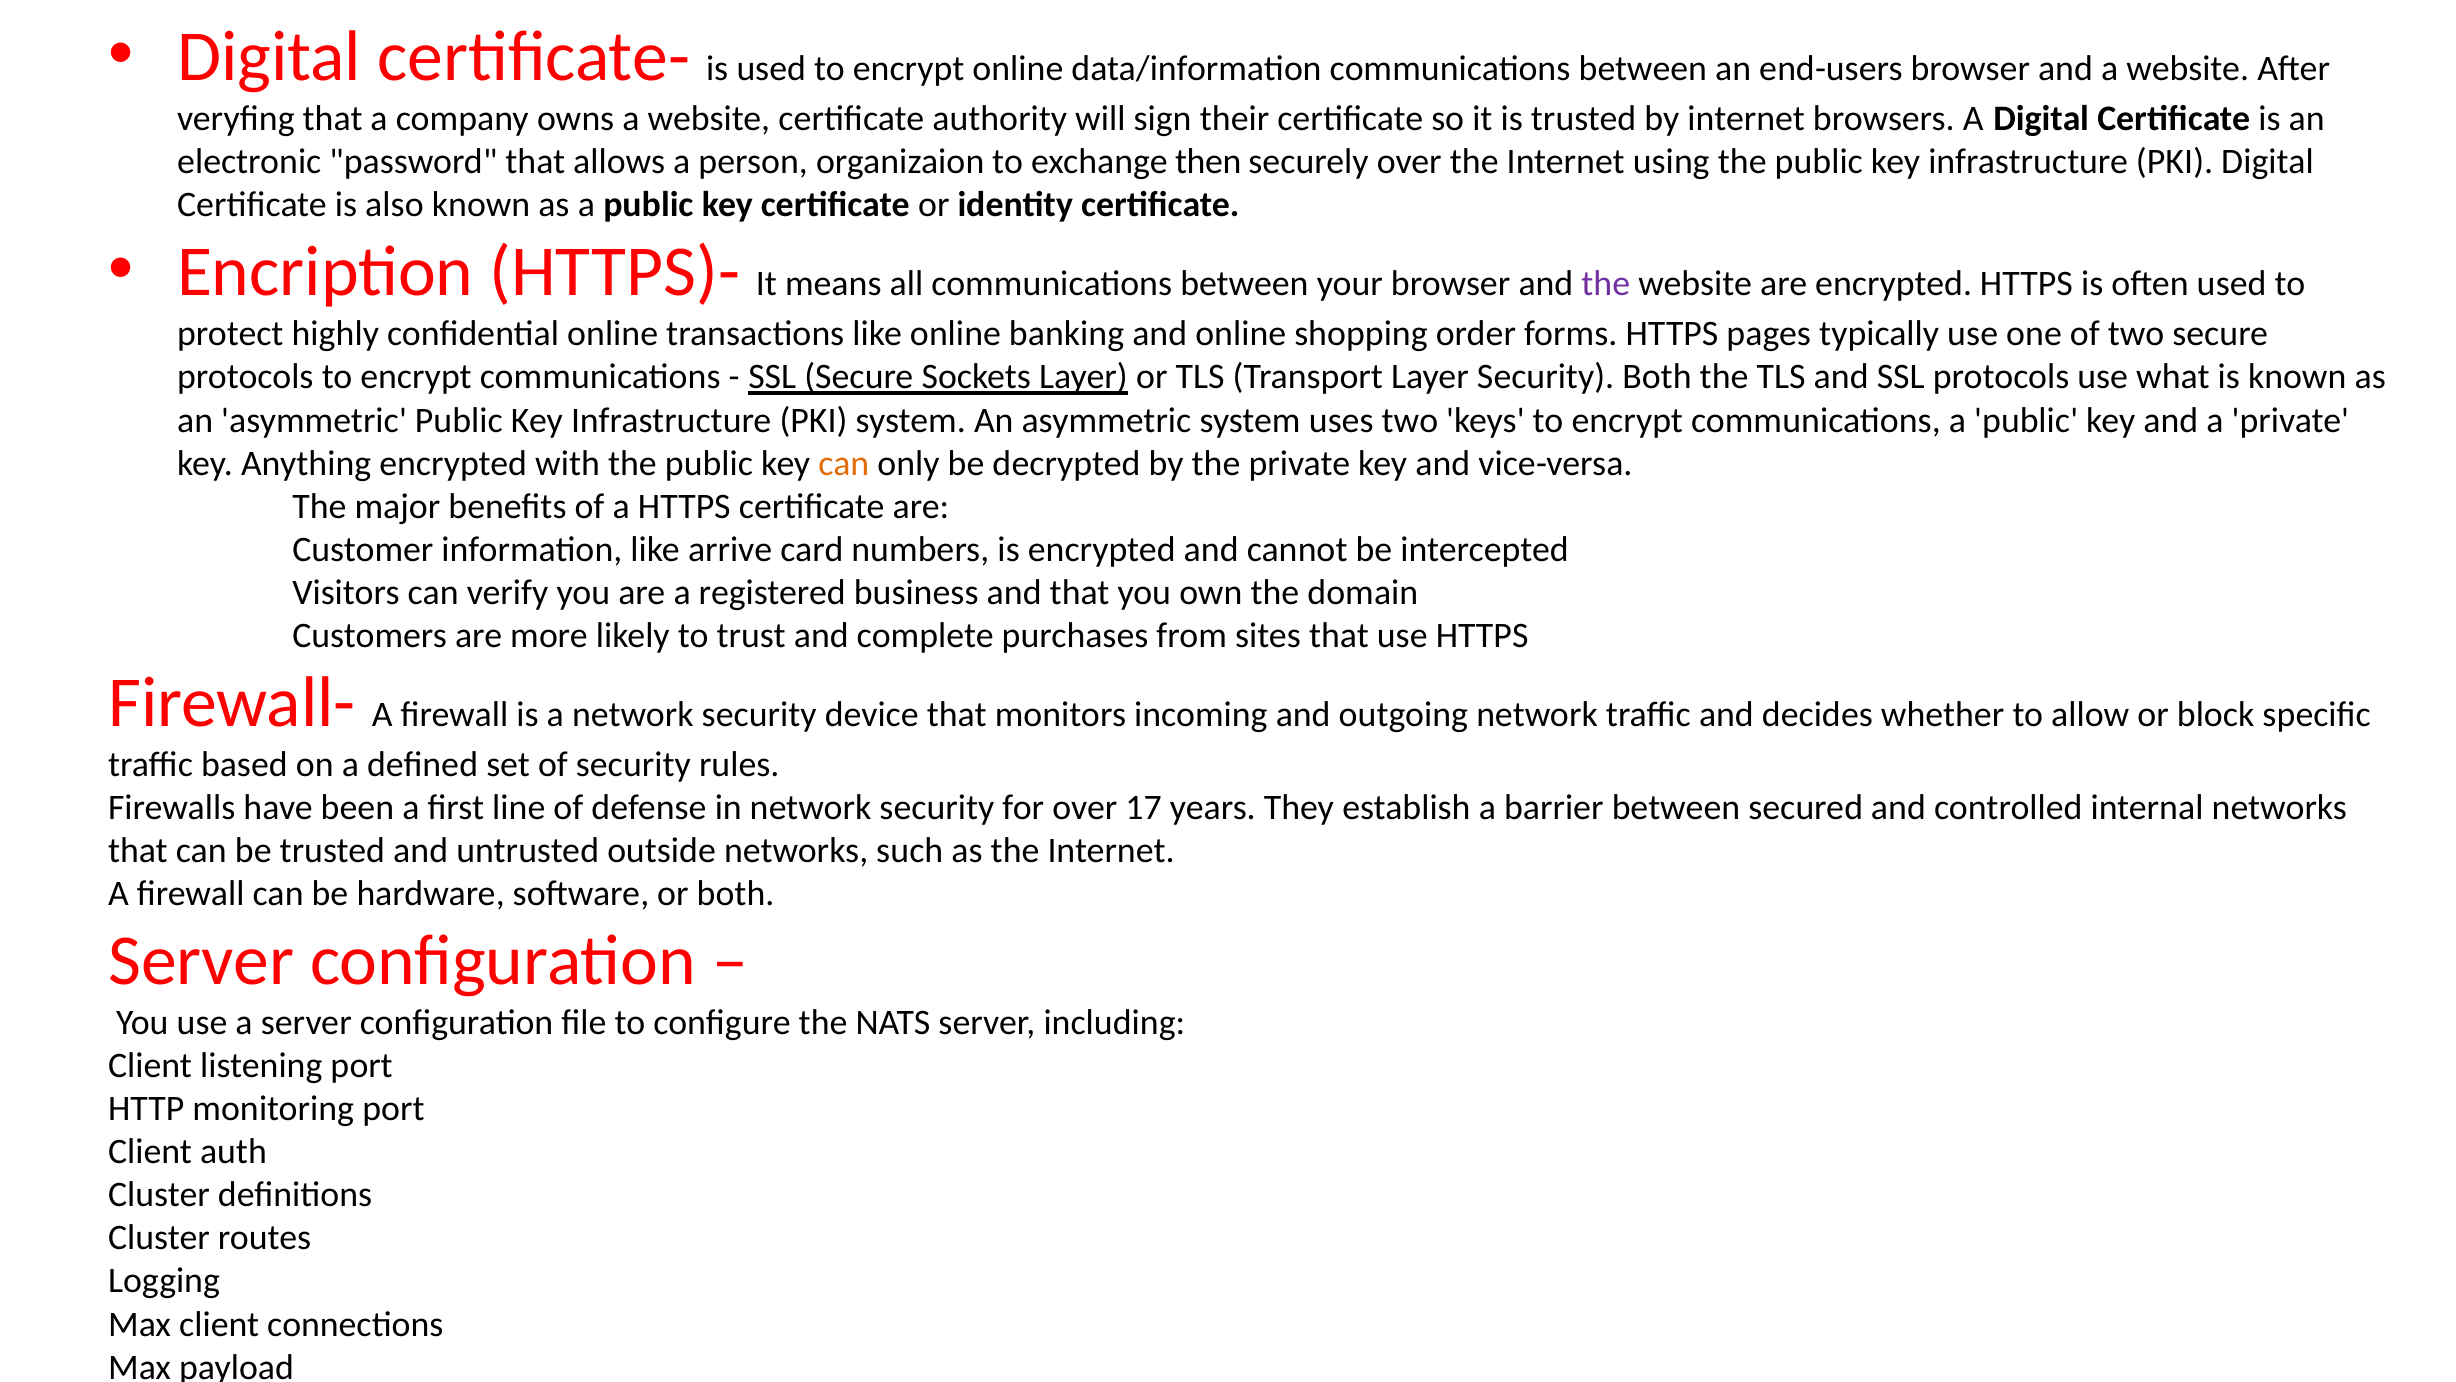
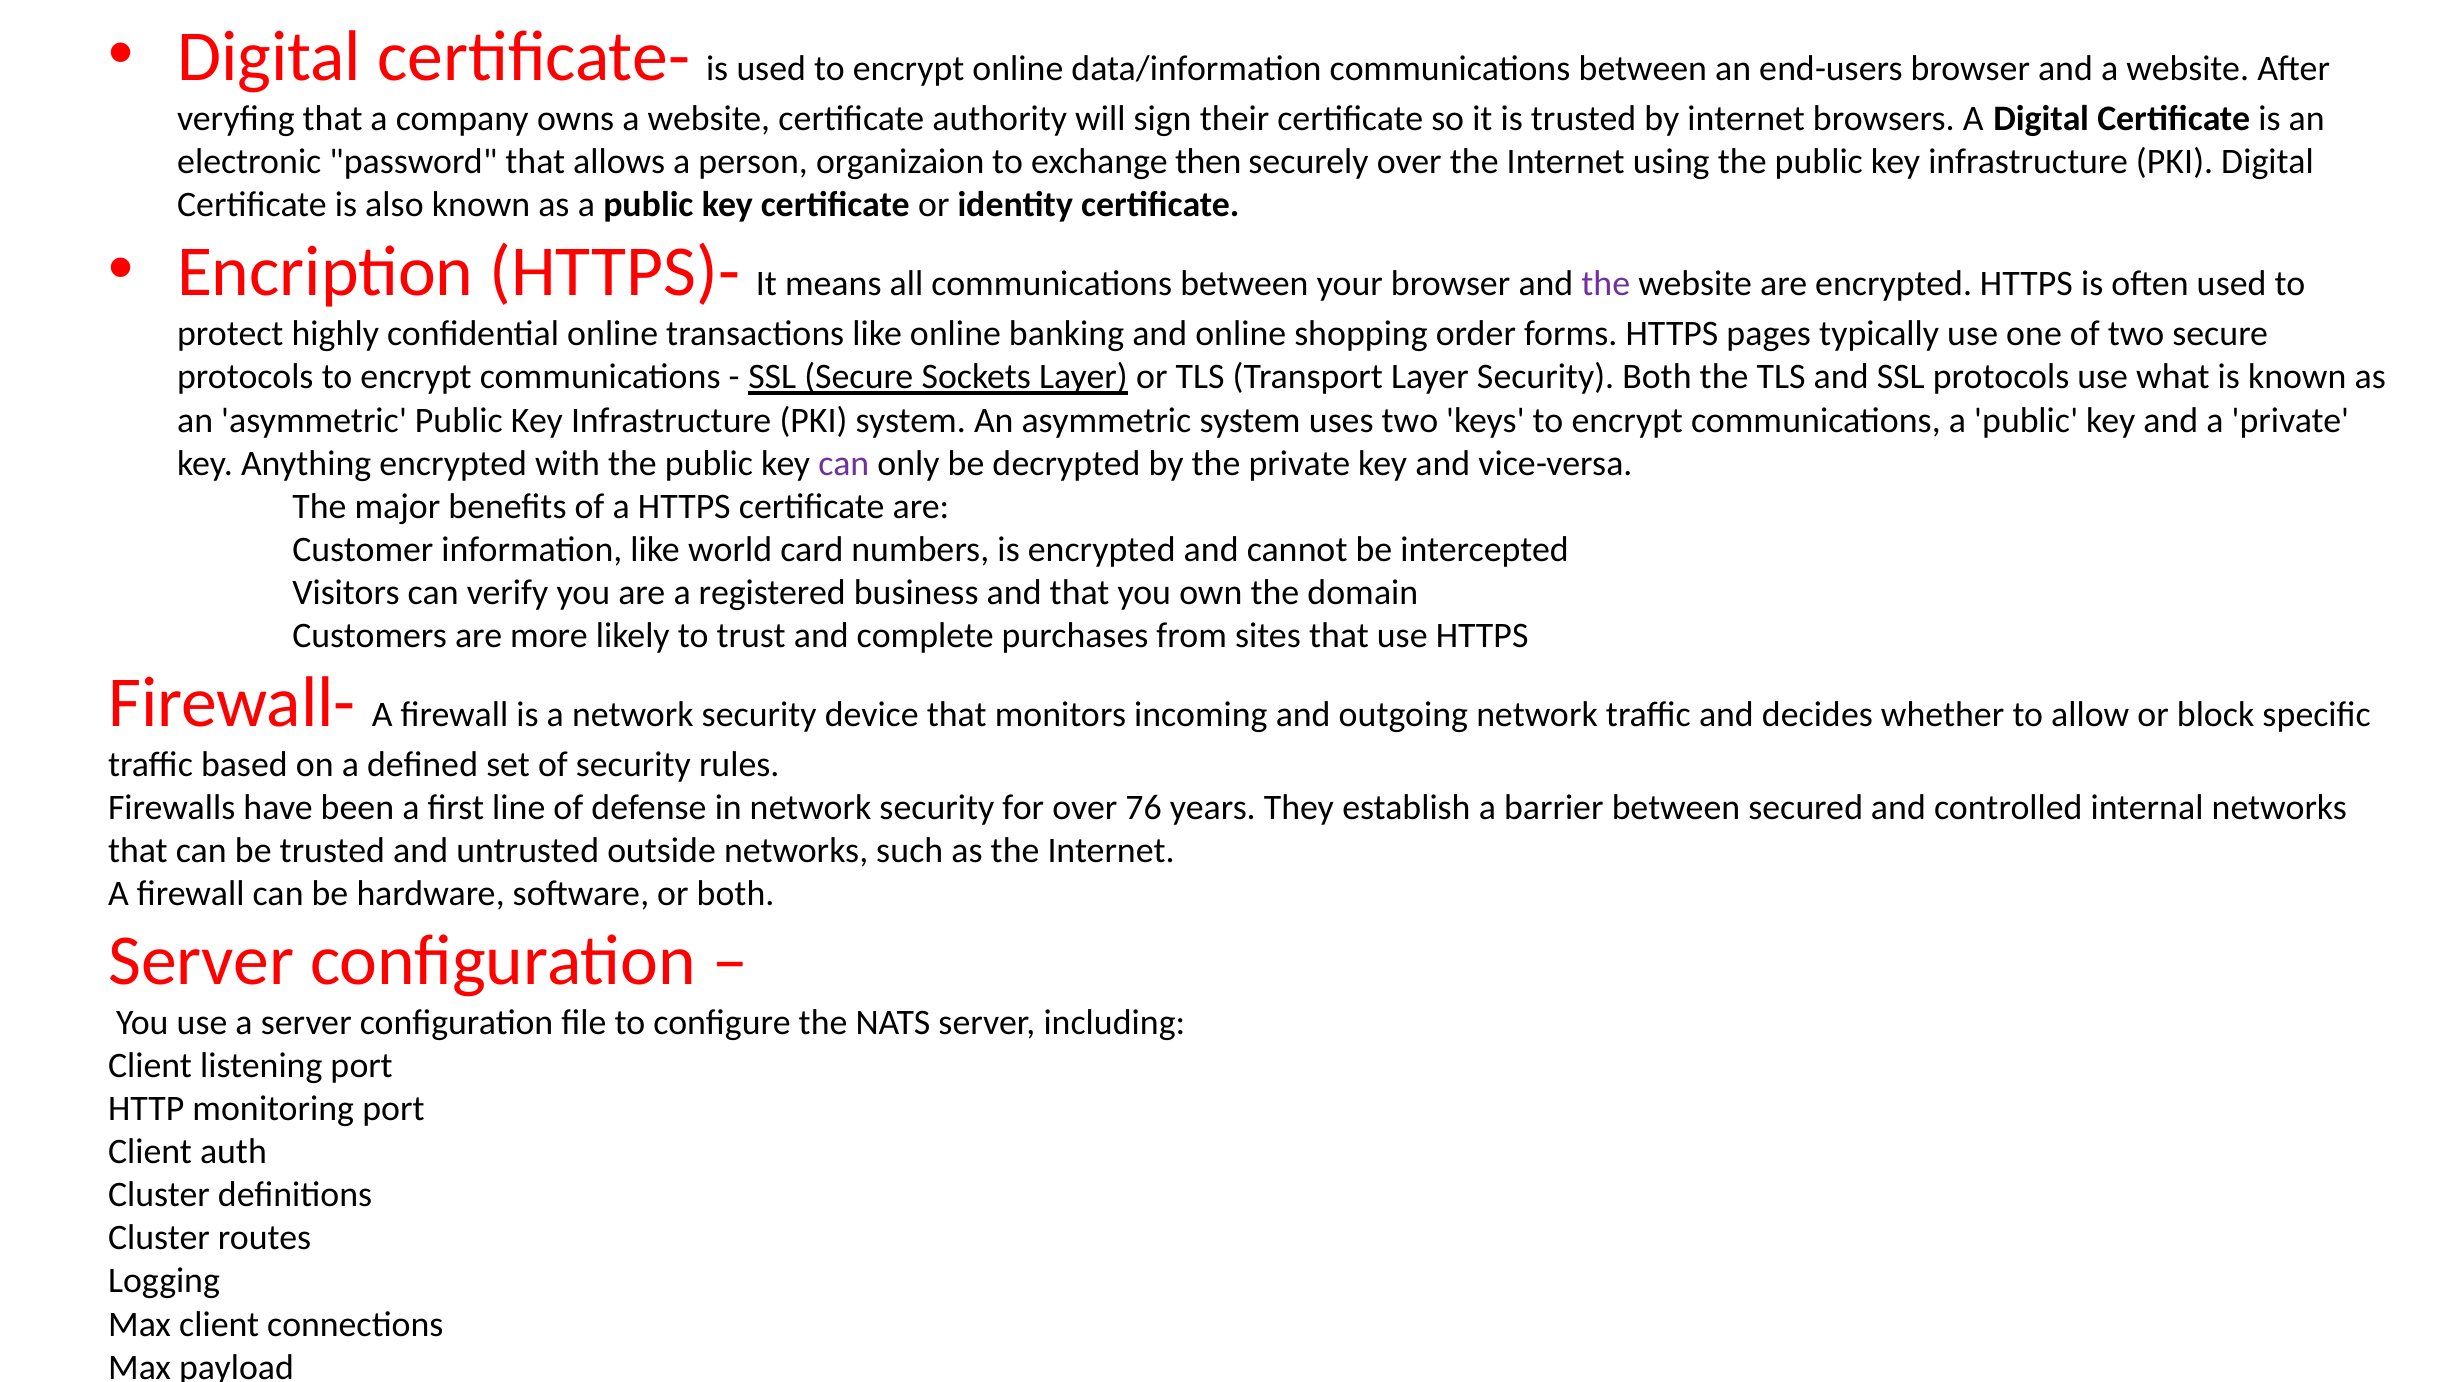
can colour: orange -> purple (844, 464)
arrive: arrive -> world (730, 550)
17: 17 -> 76 (1144, 808)
